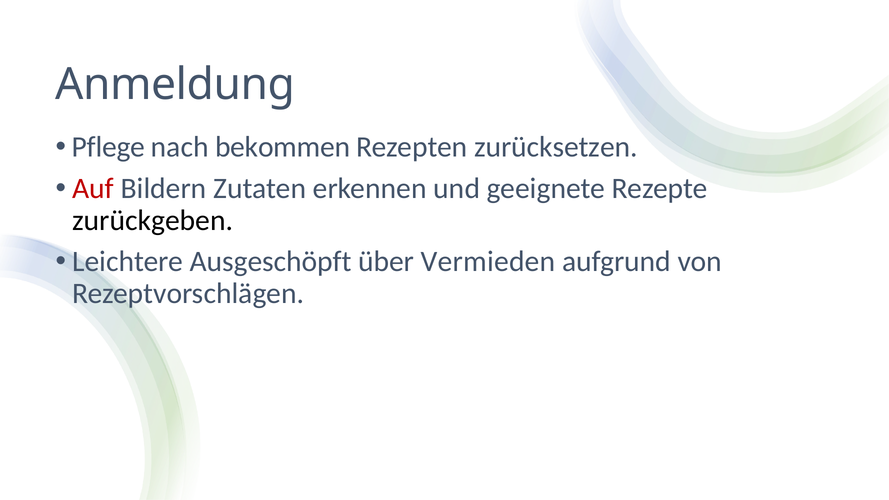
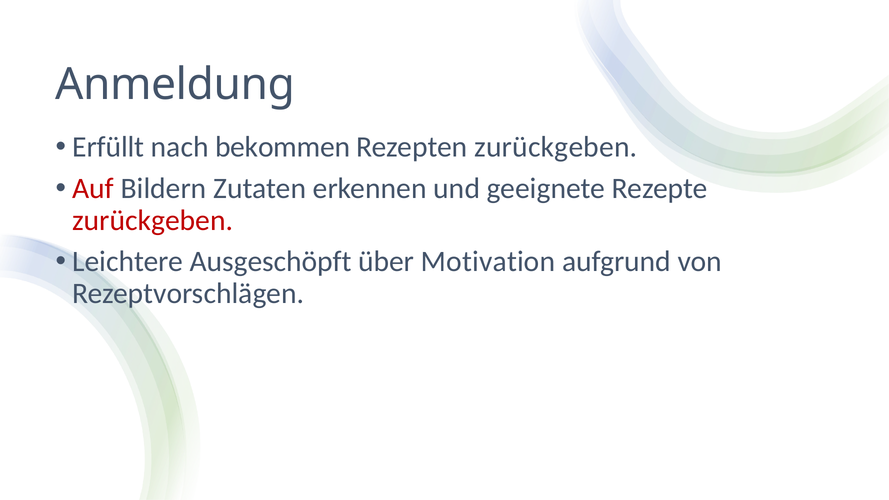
Pflege: Pflege -> Erfüllt (108, 147)
Rezepten zurücksetzen: zurücksetzen -> zurückgeben (556, 147)
zurückgeben colour: black -> red (153, 220)
Vermieden: Vermieden -> Motivation (488, 262)
